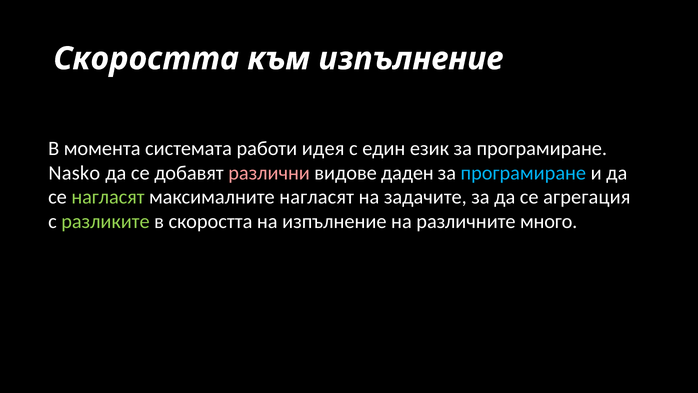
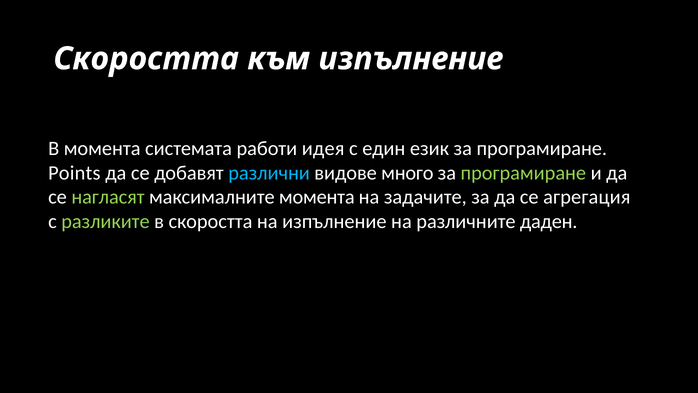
Nasko: Nasko -> Points (74, 173)
различни colour: pink -> light blue (269, 173)
даден: даден -> много (407, 173)
програмиране colour: light blue -> light green (523, 173)
максималните нагласят: нагласят -> момента (317, 197)
много: много -> даден (549, 222)
